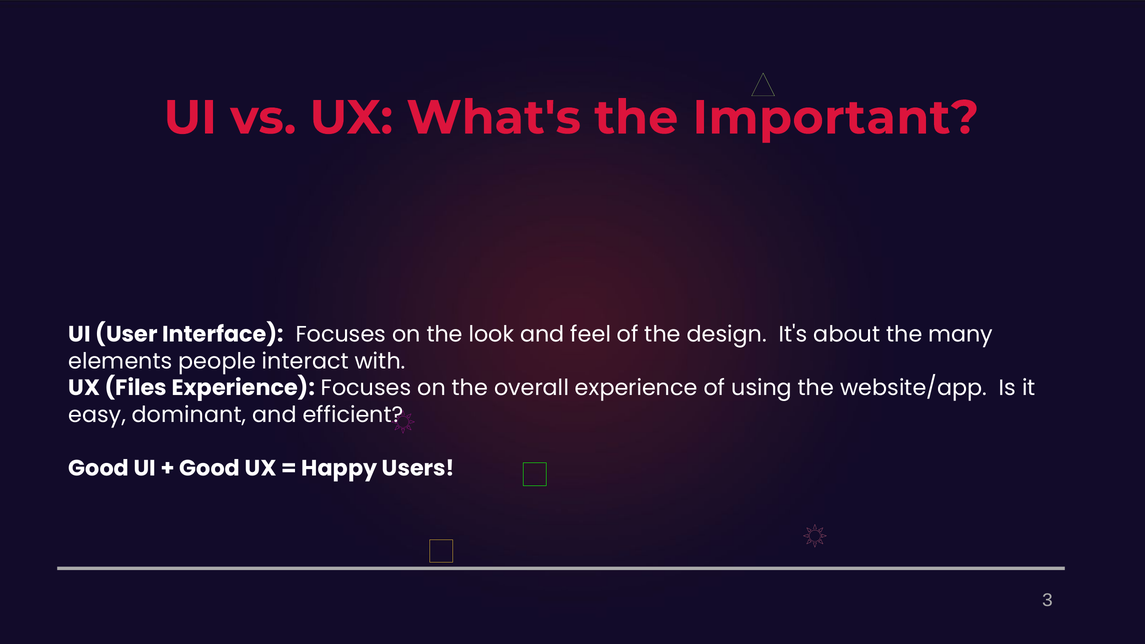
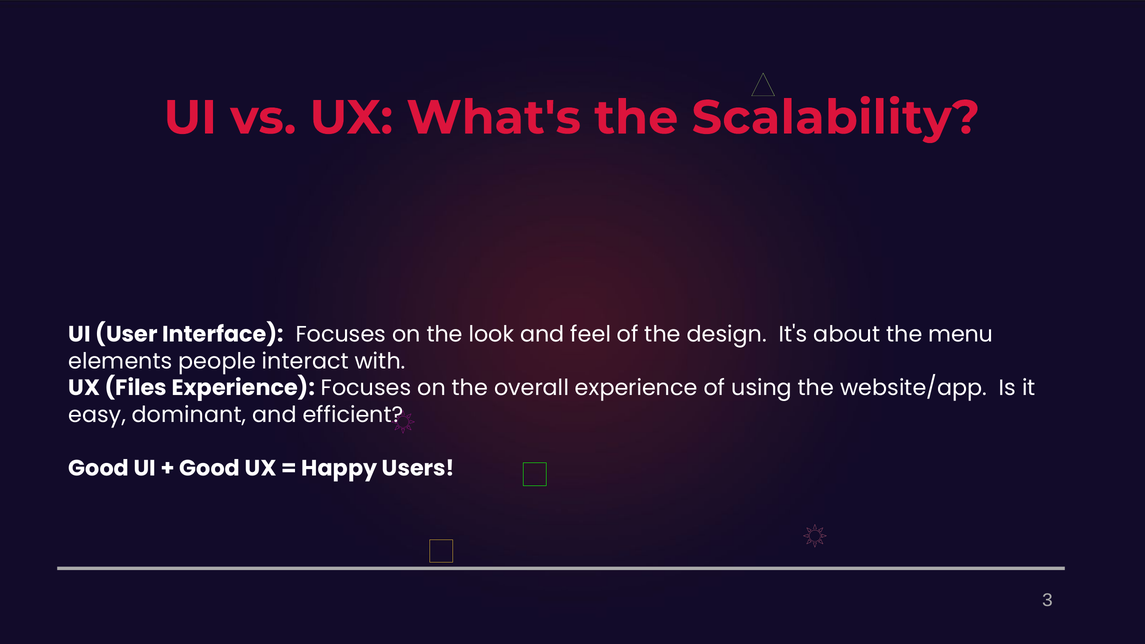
Important: Important -> Scalability (836, 118)
many: many -> menu (961, 335)
